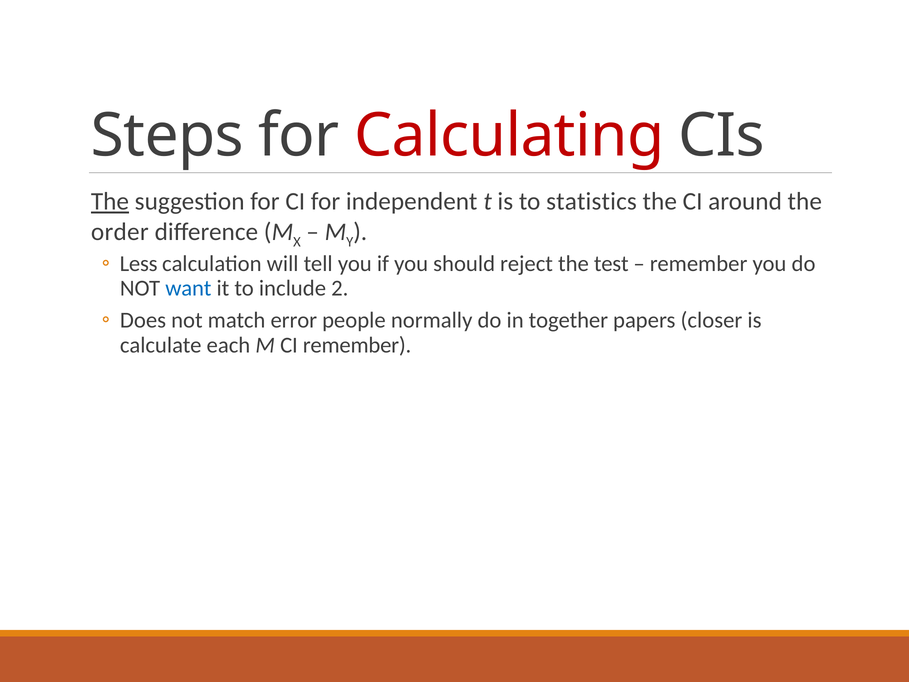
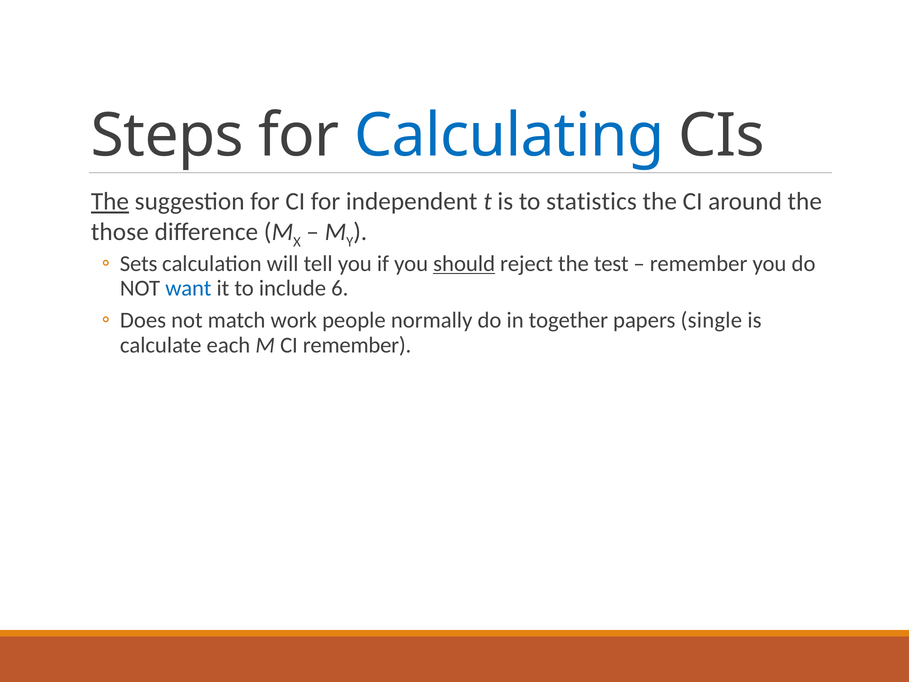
Calculating colour: red -> blue (509, 136)
order: order -> those (120, 232)
Less: Less -> Sets (139, 264)
should underline: none -> present (464, 264)
2: 2 -> 6 (340, 288)
error: error -> work (294, 320)
closer: closer -> single (711, 320)
